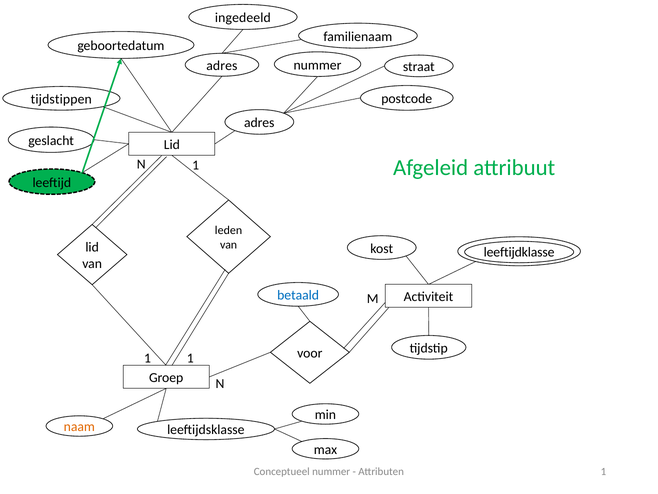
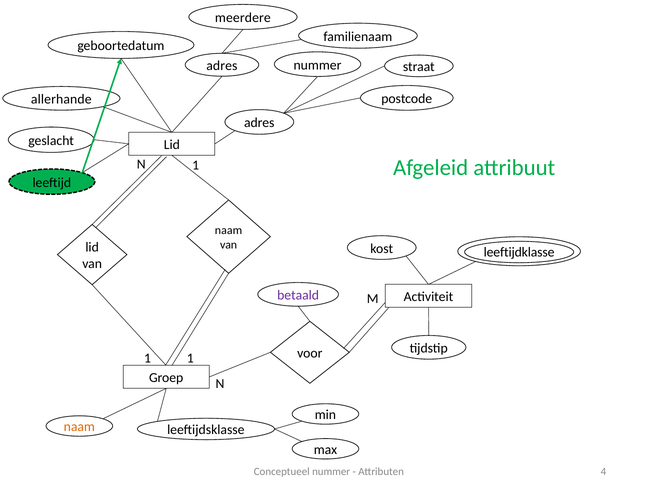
ingedeeld: ingedeeld -> meerdere (243, 18)
tijdstippen: tijdstippen -> allerhande (61, 99)
leden: leden -> naam (229, 230)
betaald colour: blue -> purple (298, 295)
Attributen 1: 1 -> 4 (603, 471)
